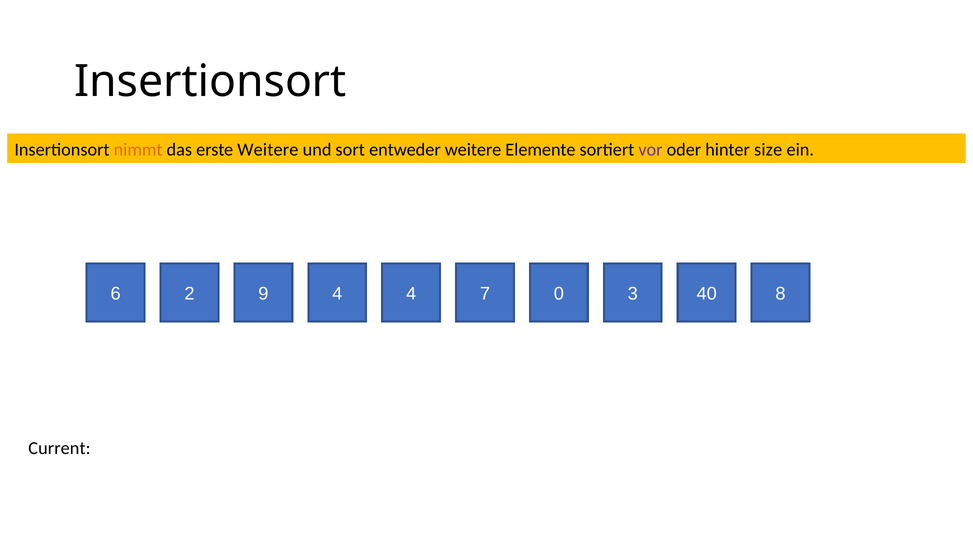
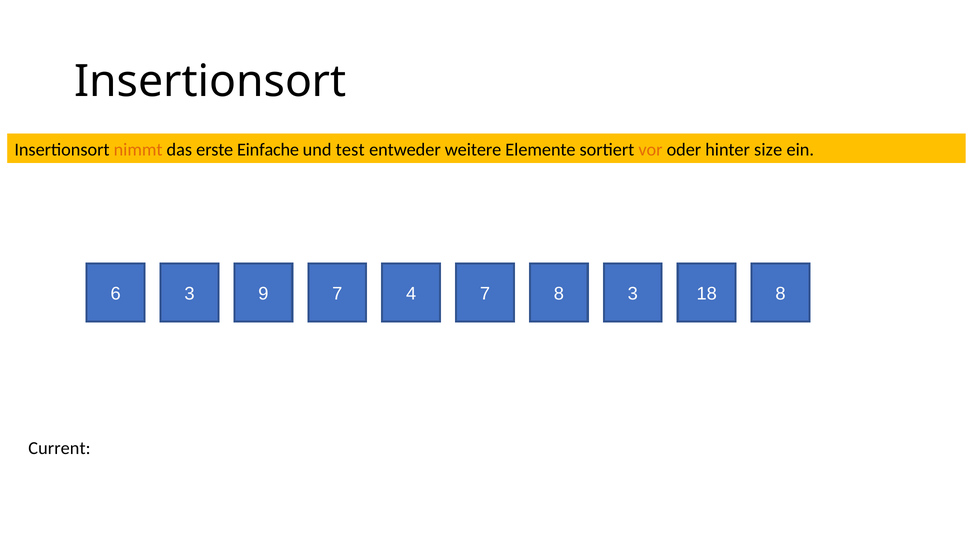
erste Weitere: Weitere -> Einfache (268, 150)
sort: sort -> test (350, 150)
vor colour: purple -> orange (650, 150)
6 2: 2 -> 3 (189, 294)
9 4: 4 -> 7 (337, 294)
7 0: 0 -> 8 (559, 294)
40: 40 -> 18 (707, 294)
